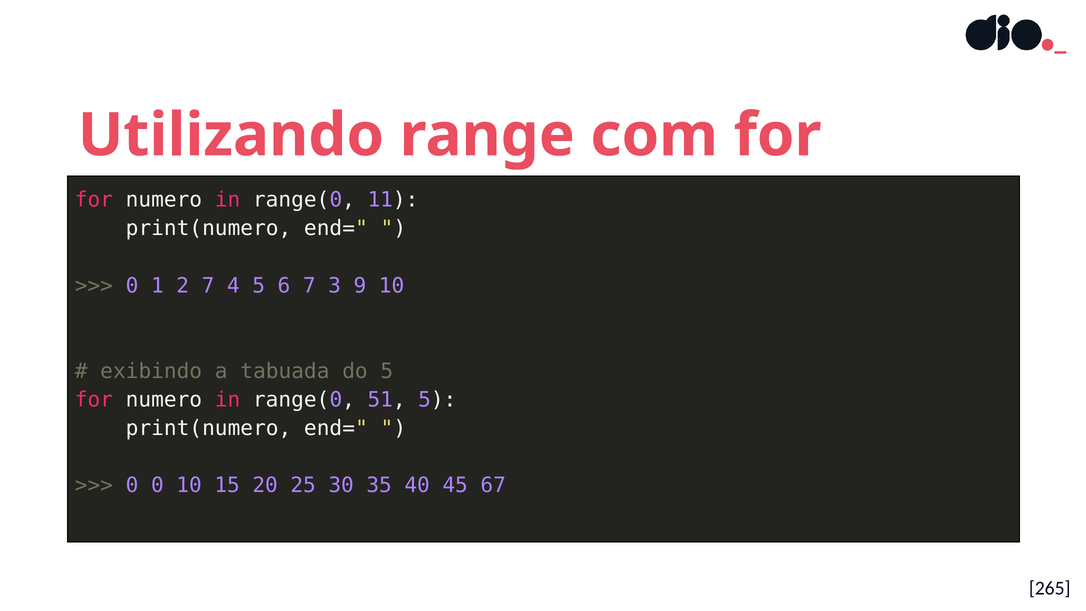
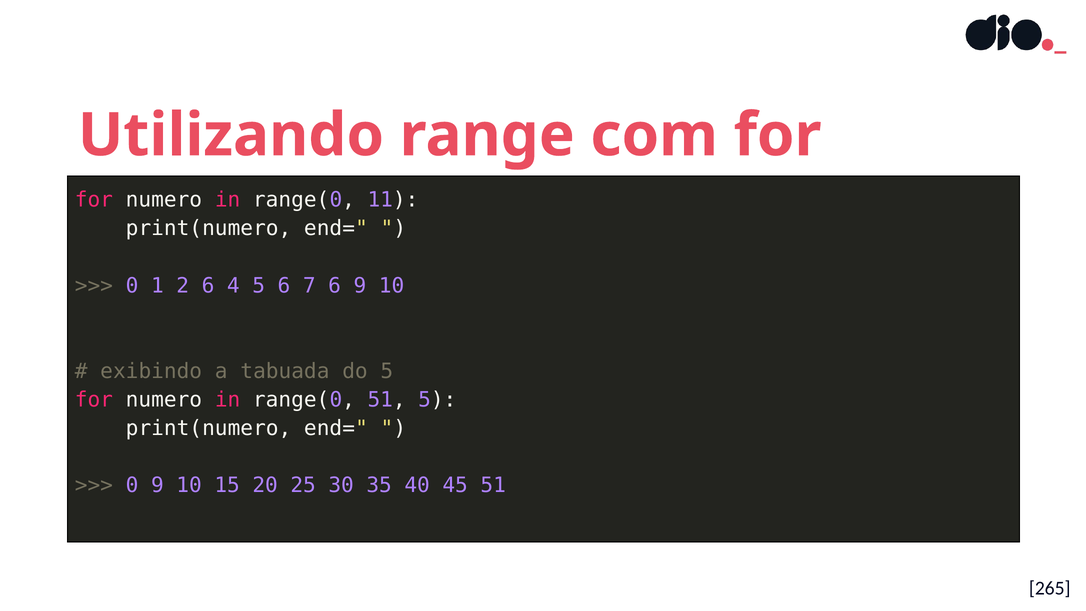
2 7: 7 -> 6 (208, 285)
7 3: 3 -> 6 (335, 285)
0 0: 0 -> 9 (157, 485)
45 67: 67 -> 51 (493, 485)
